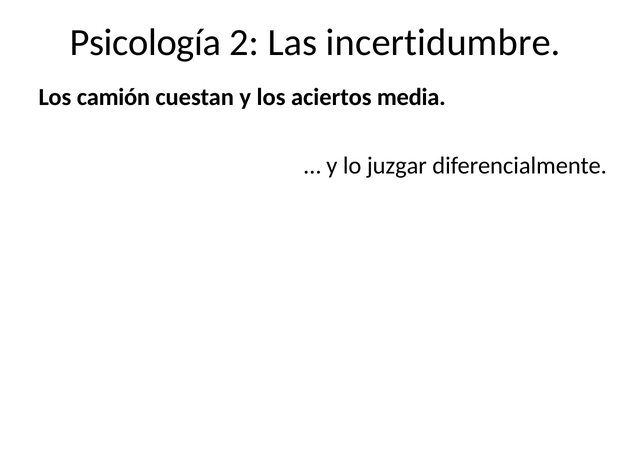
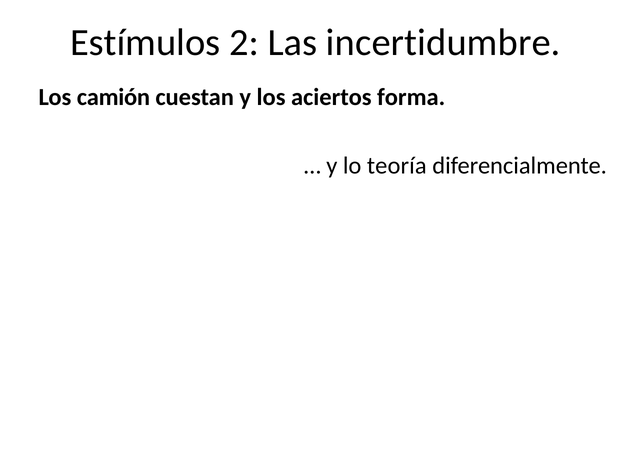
Psicología: Psicología -> Estímulos (145, 43)
media: media -> forma (411, 97)
juzgar: juzgar -> teoría (397, 166)
